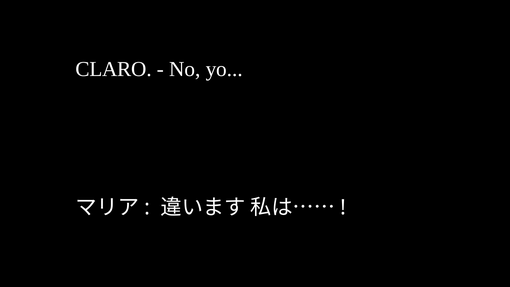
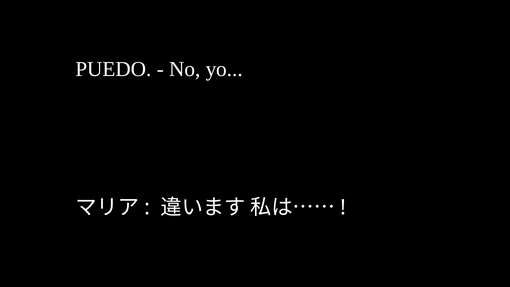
CLARO: CLARO -> PUEDO (113, 69)
